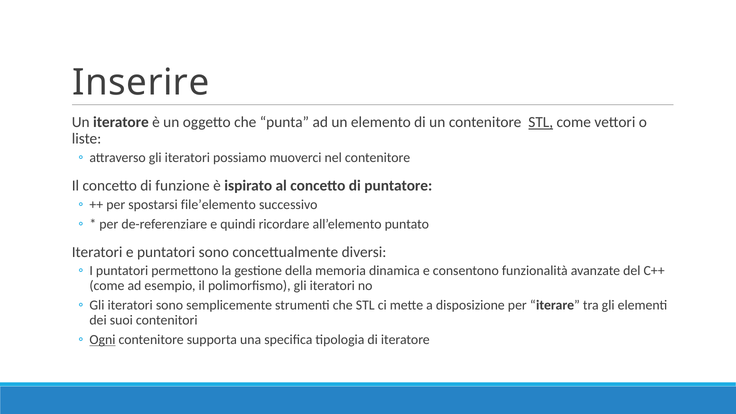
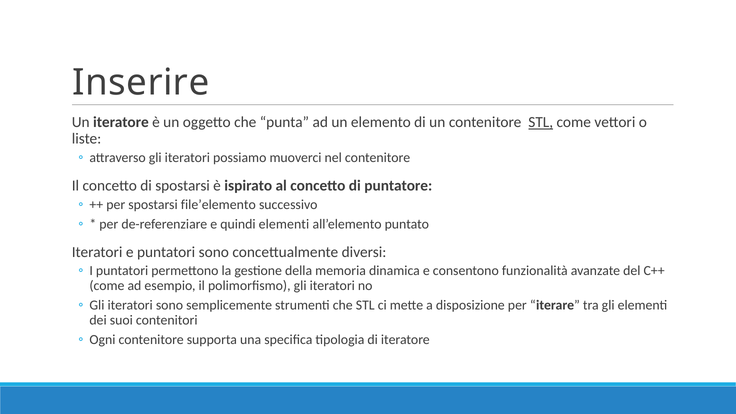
di funzione: funzione -> spostarsi (183, 186)
quindi ricordare: ricordare -> elementi (284, 224)
Ogni underline: present -> none (102, 340)
